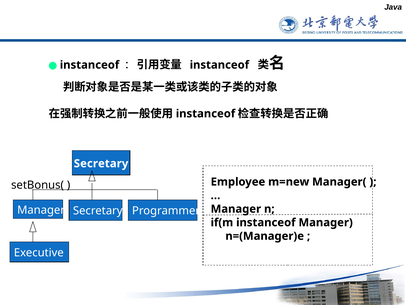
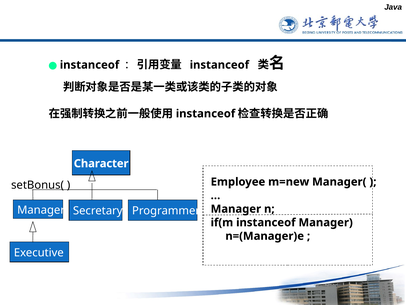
Secretary: Secretary -> Character (101, 163)
